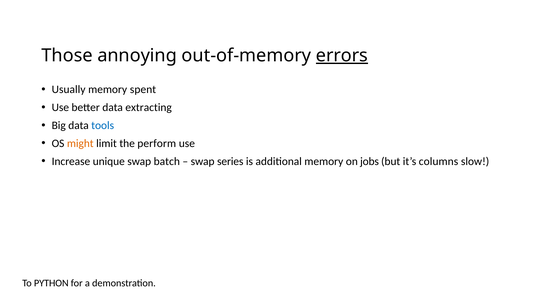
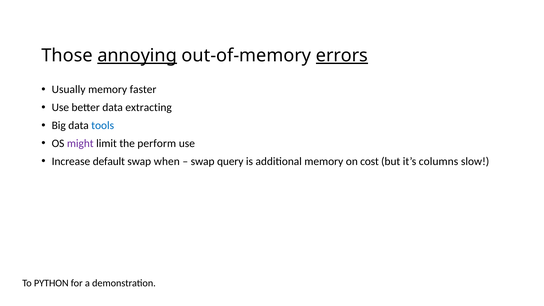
annoying underline: none -> present (137, 56)
spent: spent -> faster (143, 90)
might colour: orange -> purple (80, 143)
unique: unique -> default (109, 161)
batch: batch -> when (167, 161)
series: series -> query (230, 161)
jobs: jobs -> cost (370, 161)
